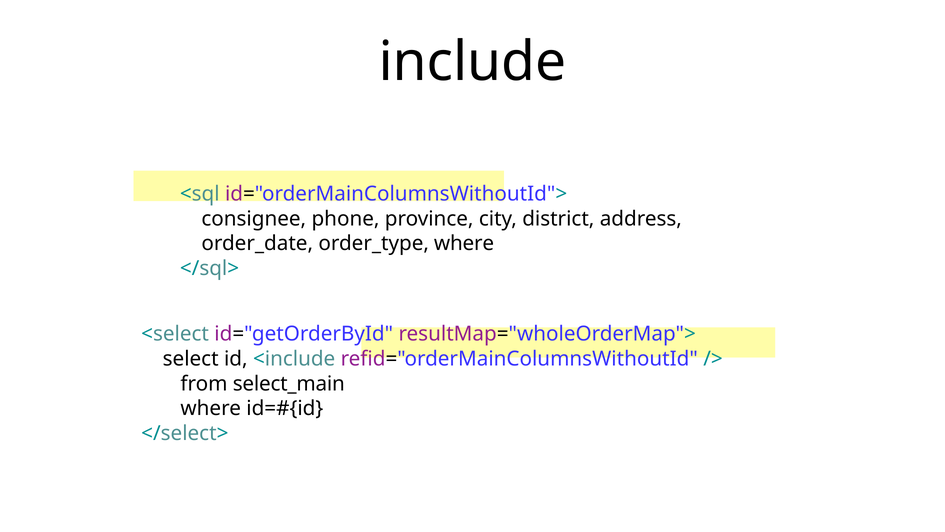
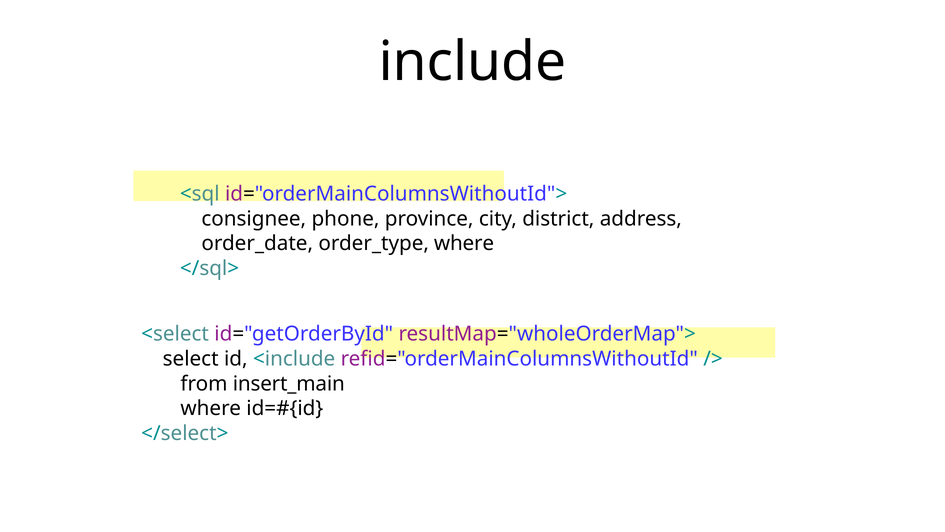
select_main: select_main -> insert_main (289, 383)
